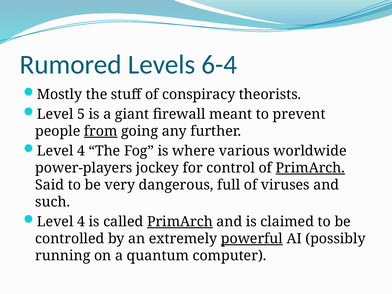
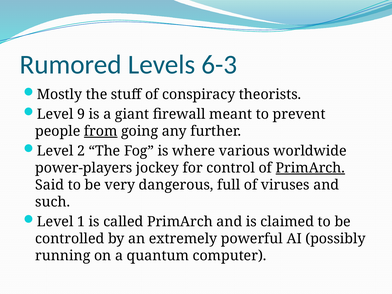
6-4: 6-4 -> 6-3 (219, 65)
5: 5 -> 9 (81, 114)
4: 4 -> 2 (81, 151)
4: 4 -> 1 (81, 222)
PrimArch underline: present -> none (180, 222)
powerful underline: present -> none (252, 239)
